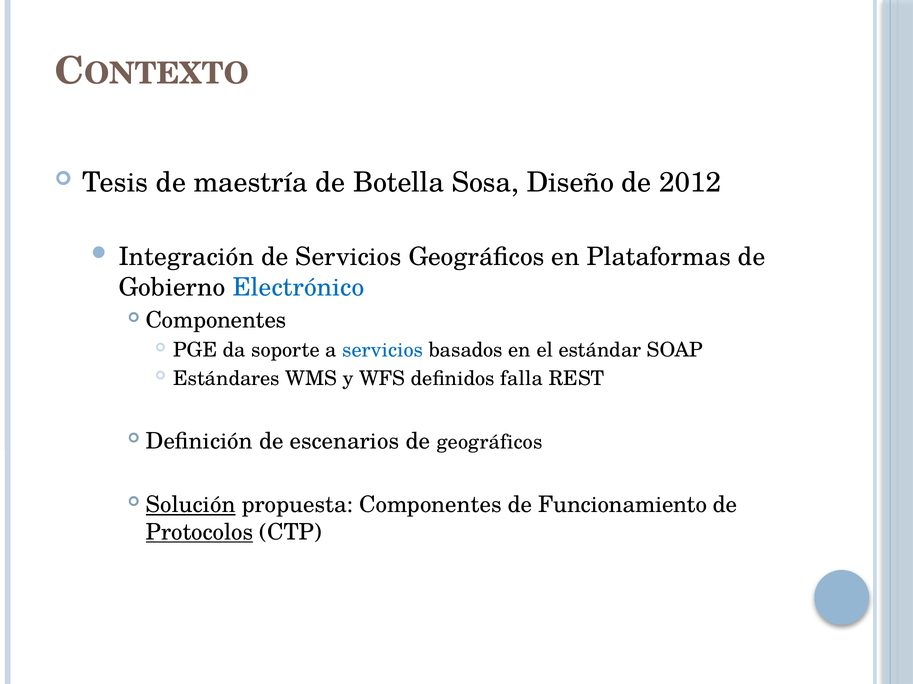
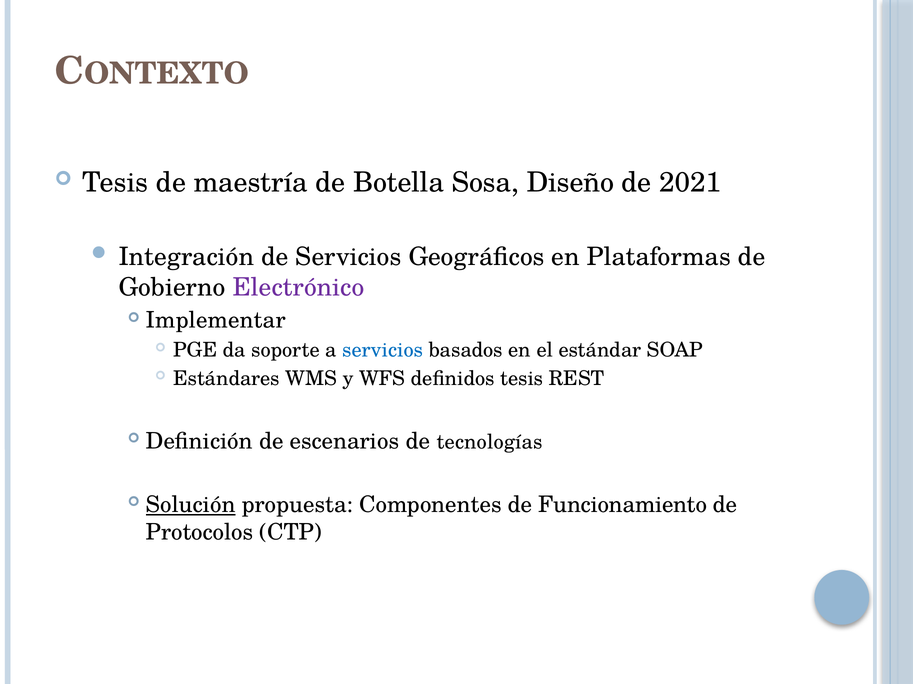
2012: 2012 -> 2021 (690, 183)
Electrónico colour: blue -> purple (298, 288)
Componentes: Componentes -> Implementar (216, 321)
definidos falla: falla -> tesis (522, 379)
de geográficos: geográficos -> tecnologías (490, 442)
Protocolos underline: present -> none (200, 533)
